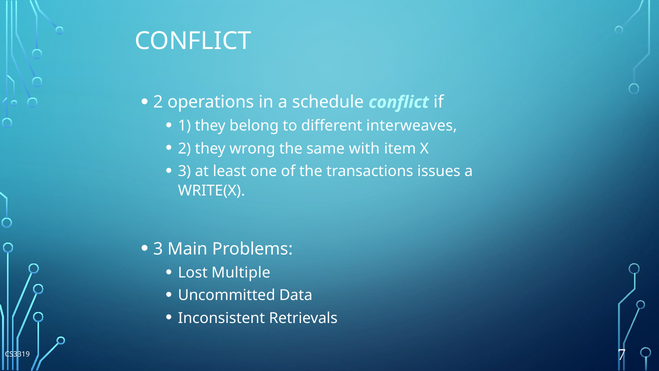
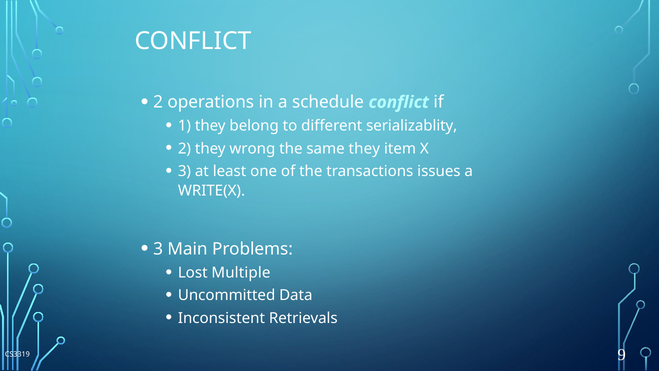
interweaves: interweaves -> serializablity (412, 126)
same with: with -> they (364, 148)
7: 7 -> 9 (622, 355)
